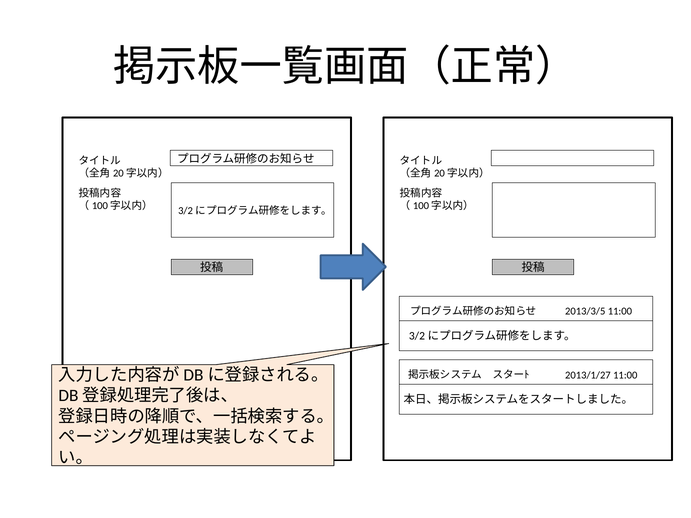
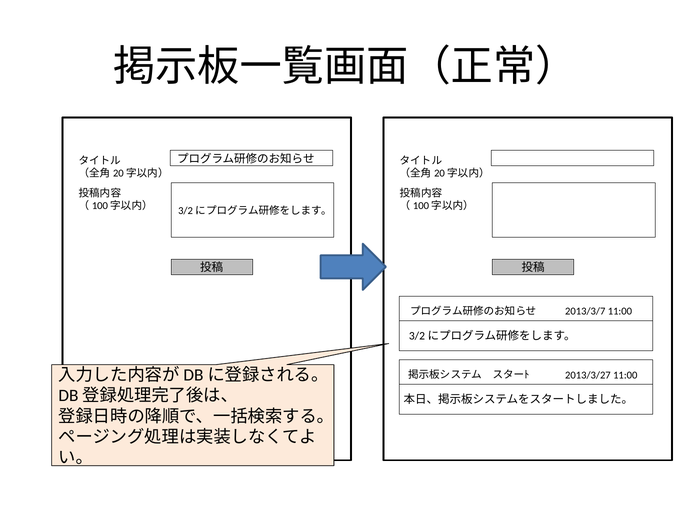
2013/3/5: 2013/3/5 -> 2013/3/7 (585, 312)
2013/1/27: 2013/1/27 -> 2013/3/27 (588, 375)
